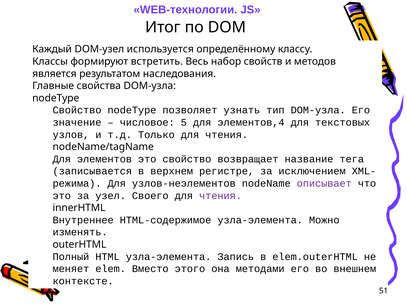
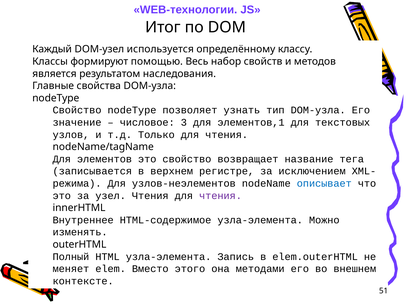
встретить: встретить -> помощью (157, 62)
5: 5 -> 3 (184, 123)
элементов,4: элементов,4 -> элементов,1 (251, 123)
описывает colour: purple -> blue (324, 184)
узел Своего: Своего -> Чтения (150, 196)
